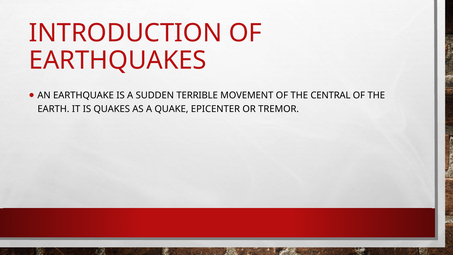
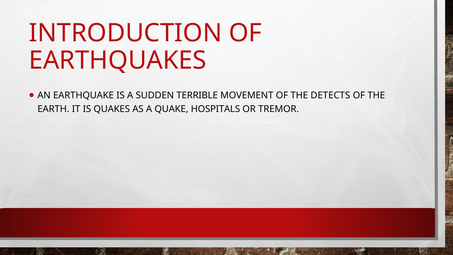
CENTRAL: CENTRAL -> DETECTS (330, 95)
EPICENTER: EPICENTER -> HOSPITALS (216, 109)
